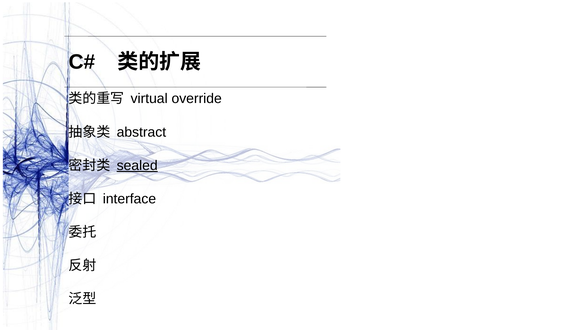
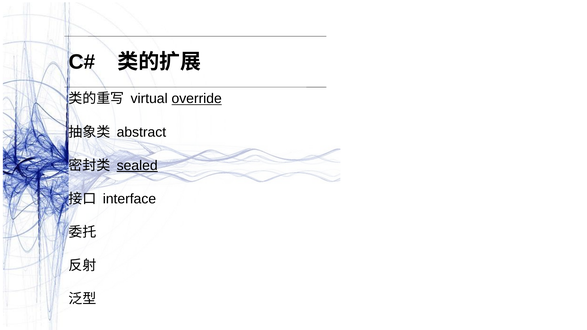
override underline: none -> present (197, 99)
